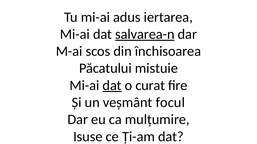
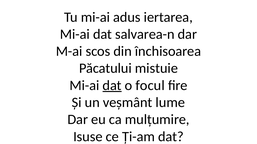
salvarea-n underline: present -> none (145, 34)
curat: curat -> focul (150, 86)
focul: focul -> lume (170, 103)
